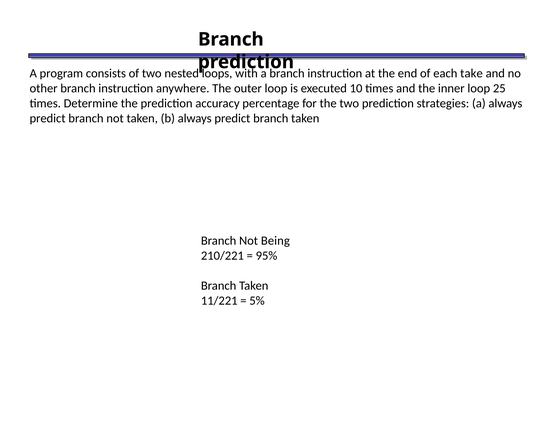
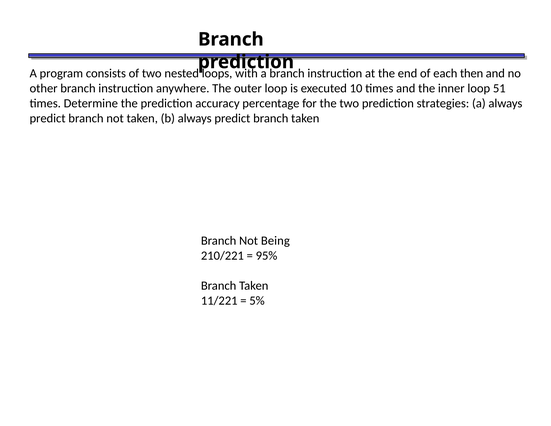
take: take -> then (472, 73)
25: 25 -> 51 (499, 88)
